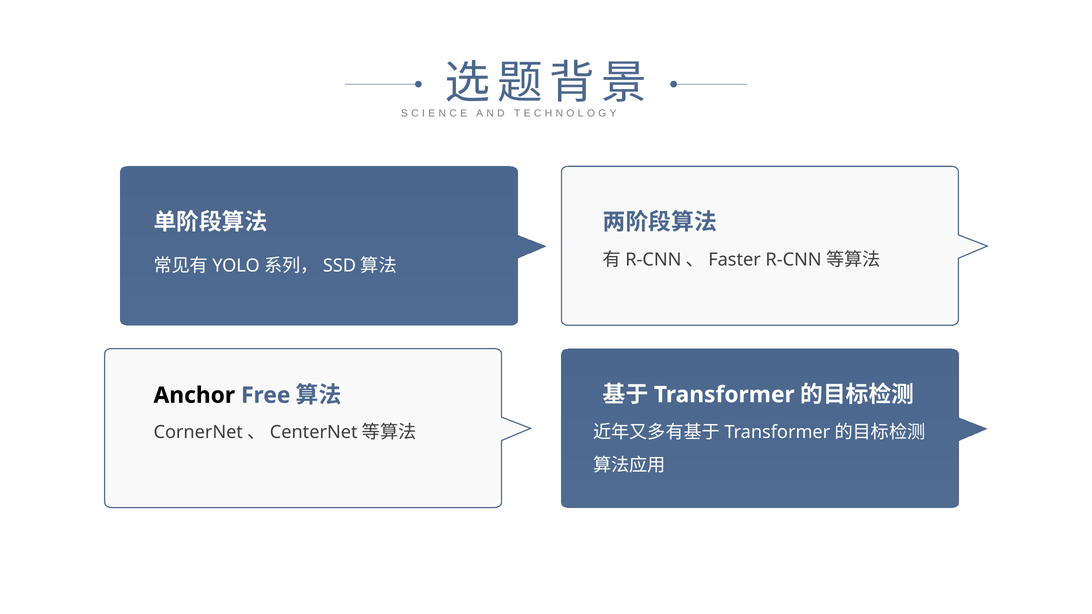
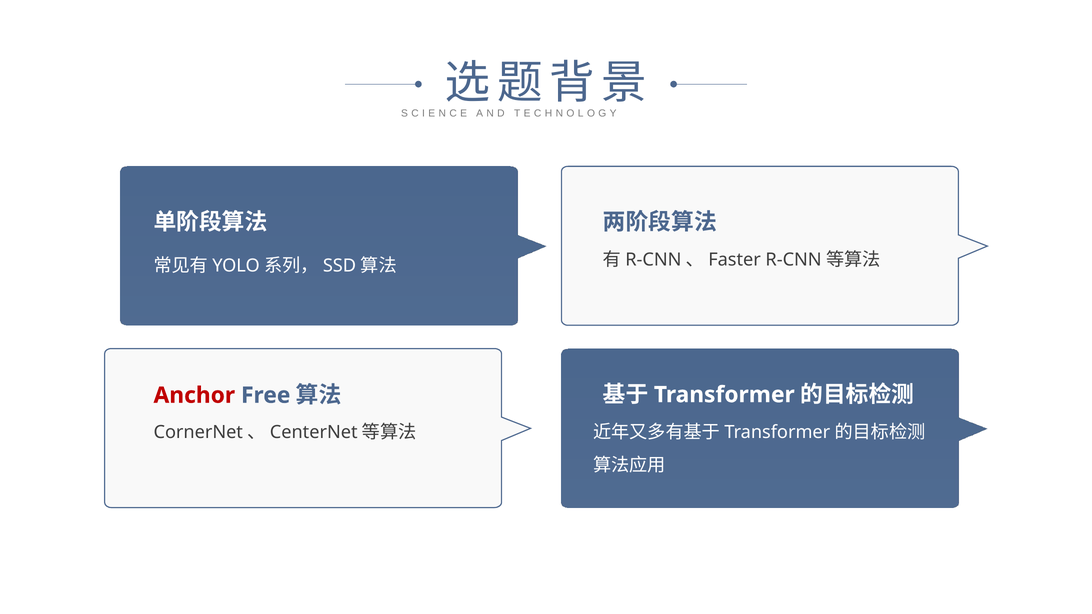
Anchor colour: black -> red (194, 395)
